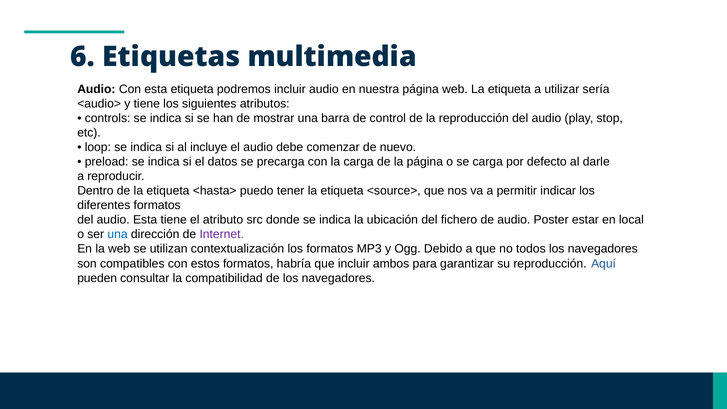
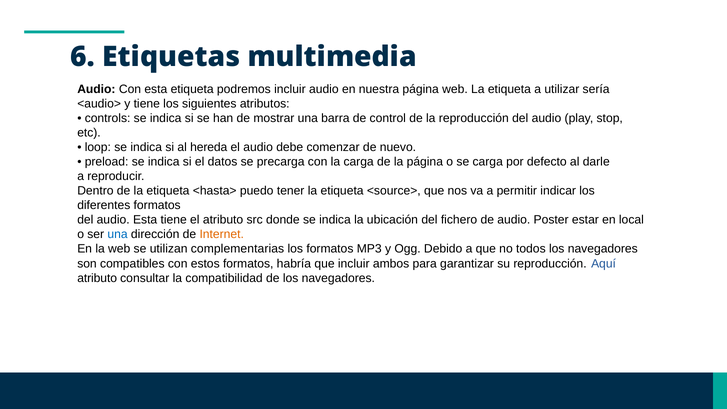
incluye: incluye -> hereda (209, 147)
Internet colour: purple -> orange (222, 234)
contextualización: contextualización -> complementarias (237, 249)
pueden: pueden -> atributo (97, 278)
